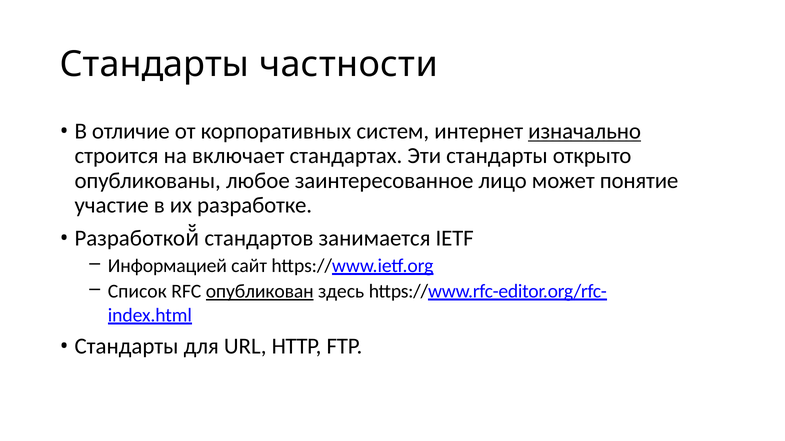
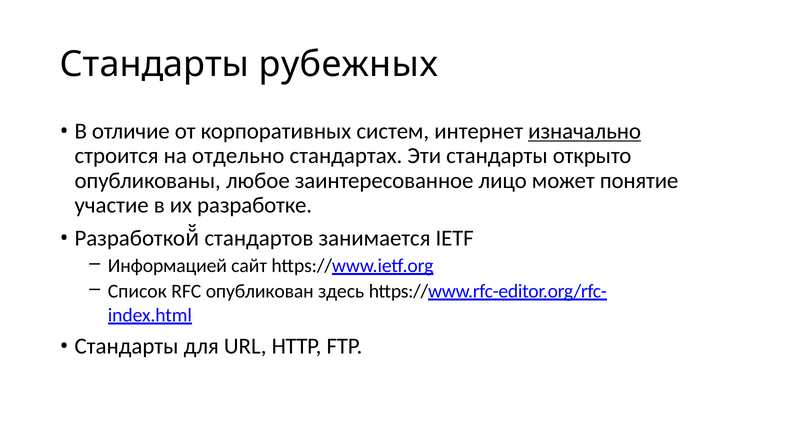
частности: частности -> рубежных (348, 64)
включает: включает -> отдельно (238, 156)
опубликован underline: present -> none (260, 292)
